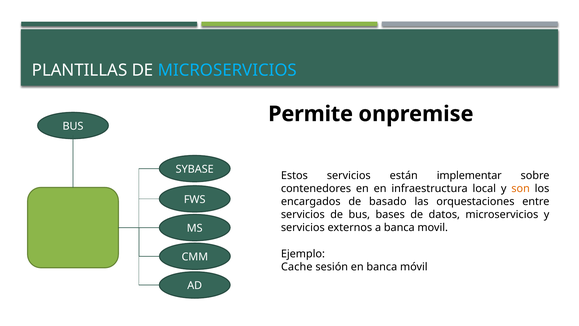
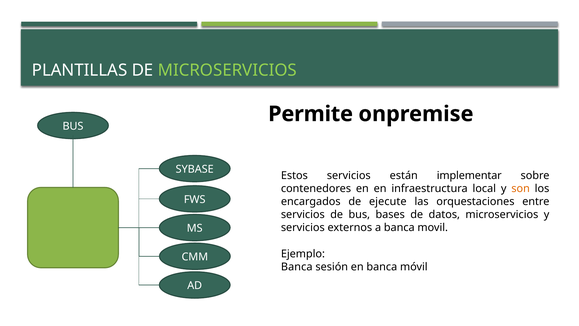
MICROSERVICIOS colour: light blue -> light green (227, 70)
basado: basado -> ejecute (388, 201)
Cache: Cache -> Banca (297, 267)
